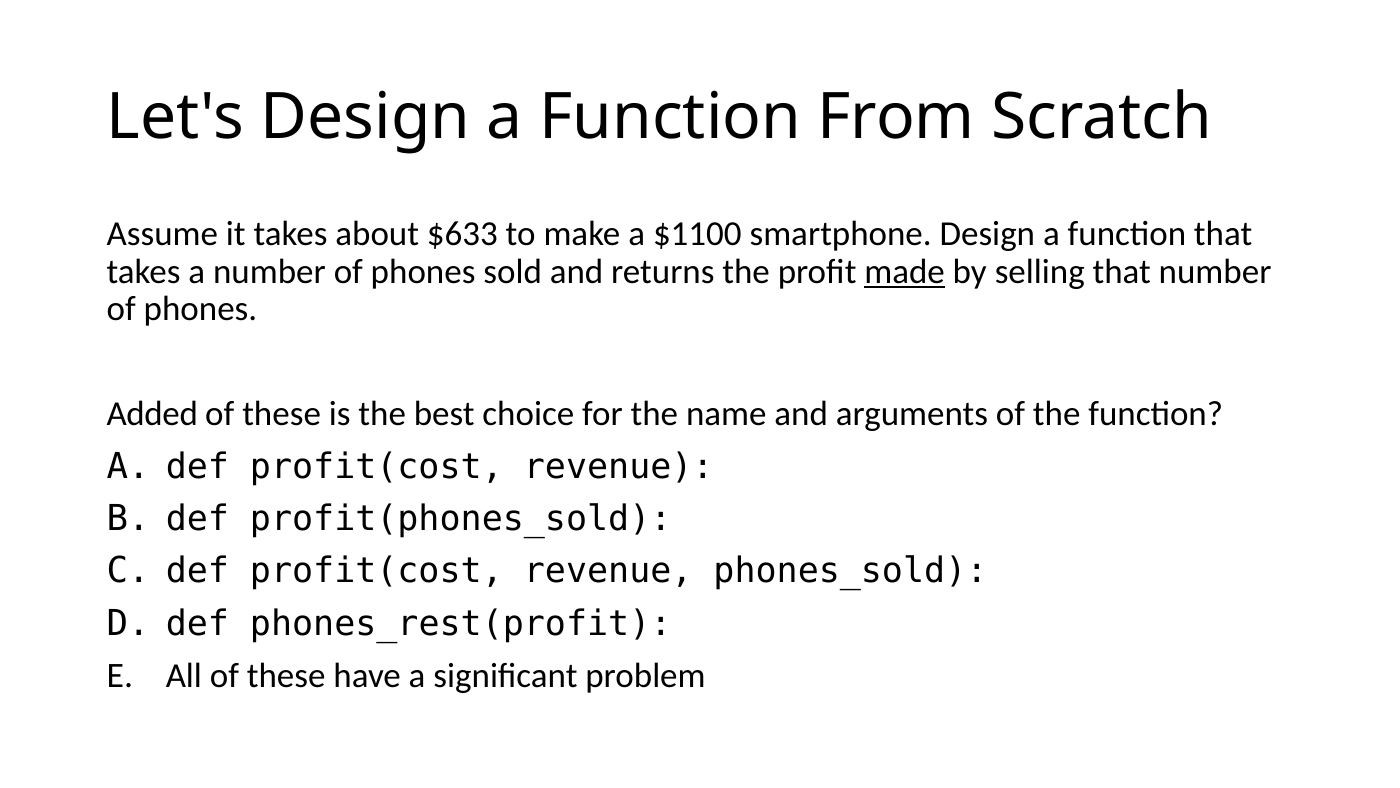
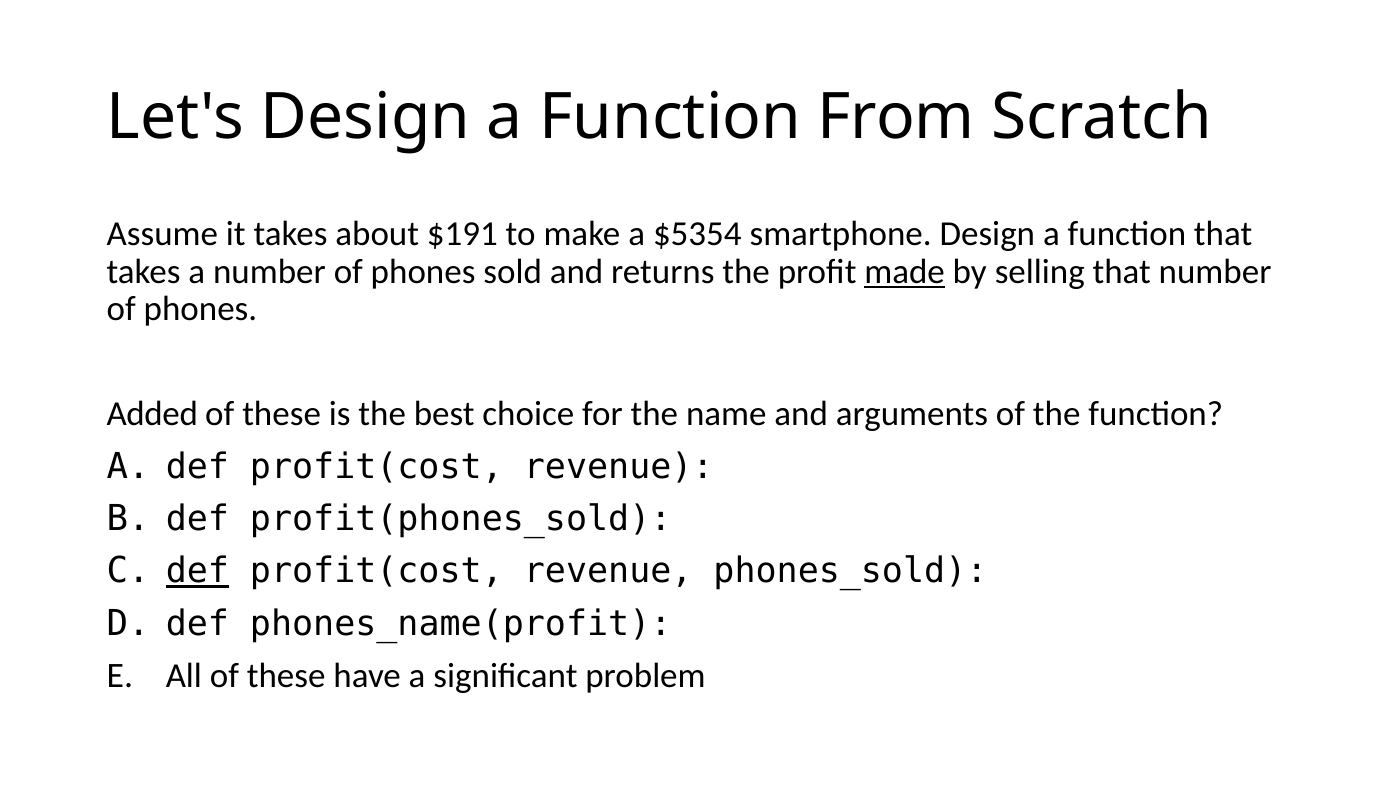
$633: $633 -> $191 (462, 234)
$1100: $1100 -> $5354 (697, 234)
def underline: none -> present (197, 571)
phones_rest(profit: phones_rest(profit -> phones_name(profit (461, 623)
